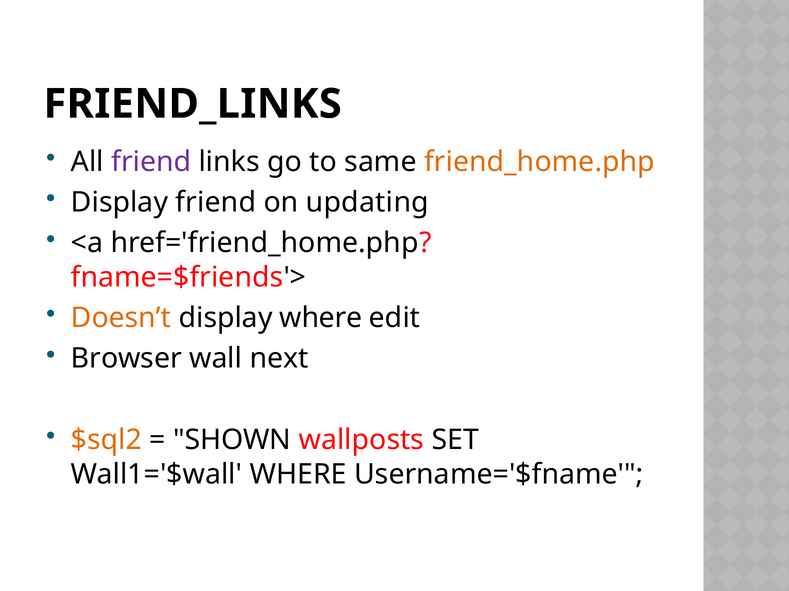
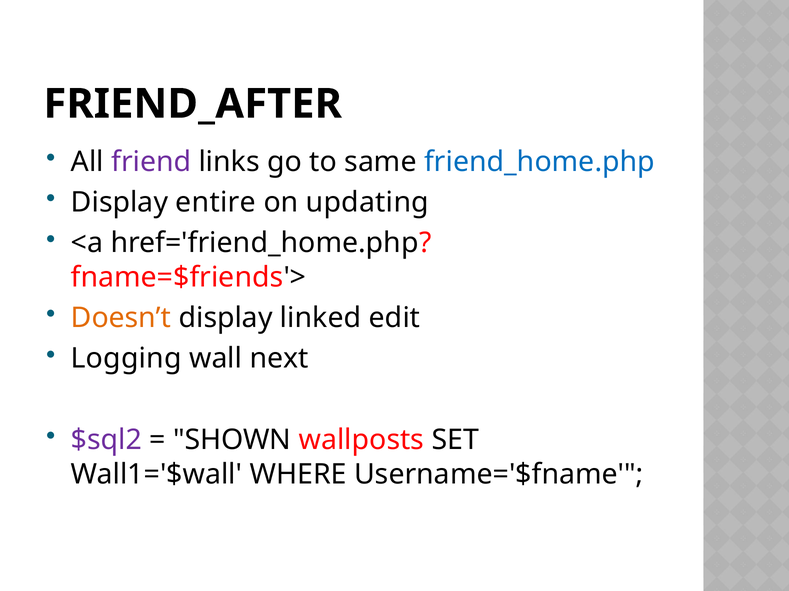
FRIEND_LINKS: FRIEND_LINKS -> FRIEND_AFTER (193, 104)
friend_home.php colour: orange -> blue (539, 162)
Display friend: friend -> entire (216, 203)
display where: where -> linked (321, 318)
Browser: Browser -> Logging (126, 359)
$sql2 colour: orange -> purple (106, 441)
